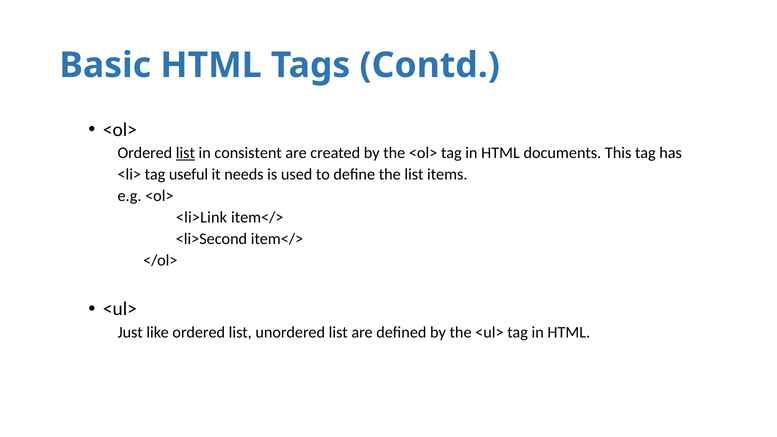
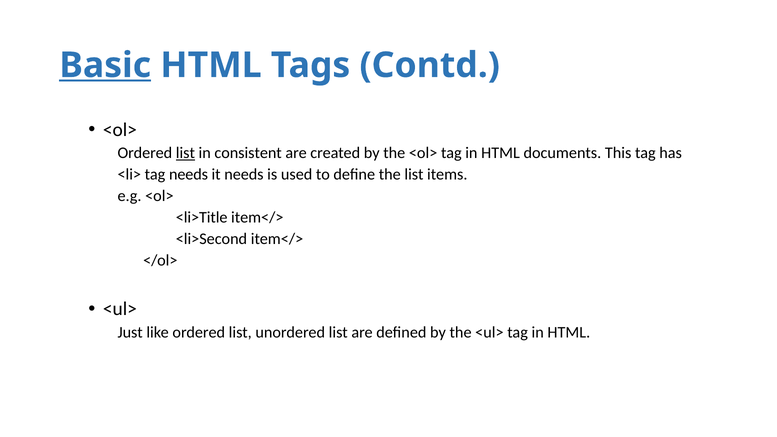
Basic underline: none -> present (105, 65)
tag useful: useful -> needs (188, 174)
<li>Link: <li>Link -> <li>Title (202, 218)
